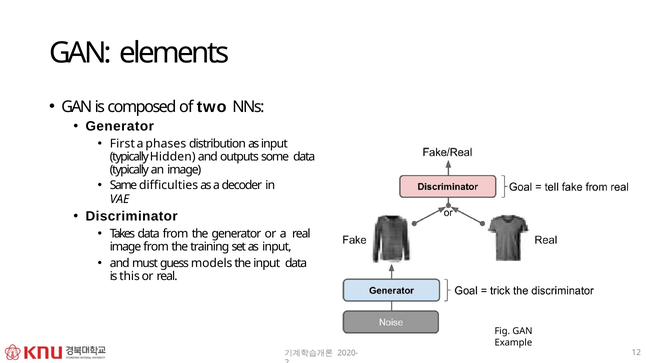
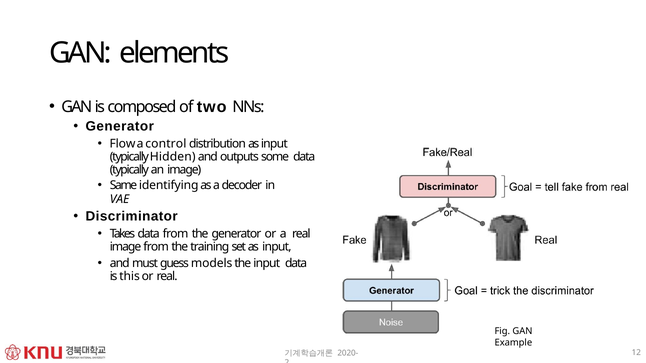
First: First -> Flow (122, 144)
phases: phases -> control (166, 144)
difficulties: difficulties -> identifying (169, 186)
